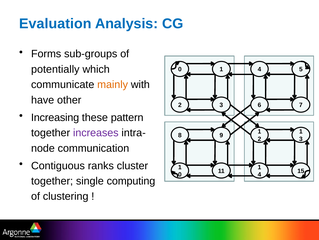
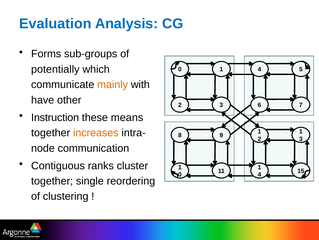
Increasing: Increasing -> Instruction (55, 117)
pattern: pattern -> means (127, 117)
increases colour: purple -> orange (96, 132)
computing: computing -> reordering (131, 181)
